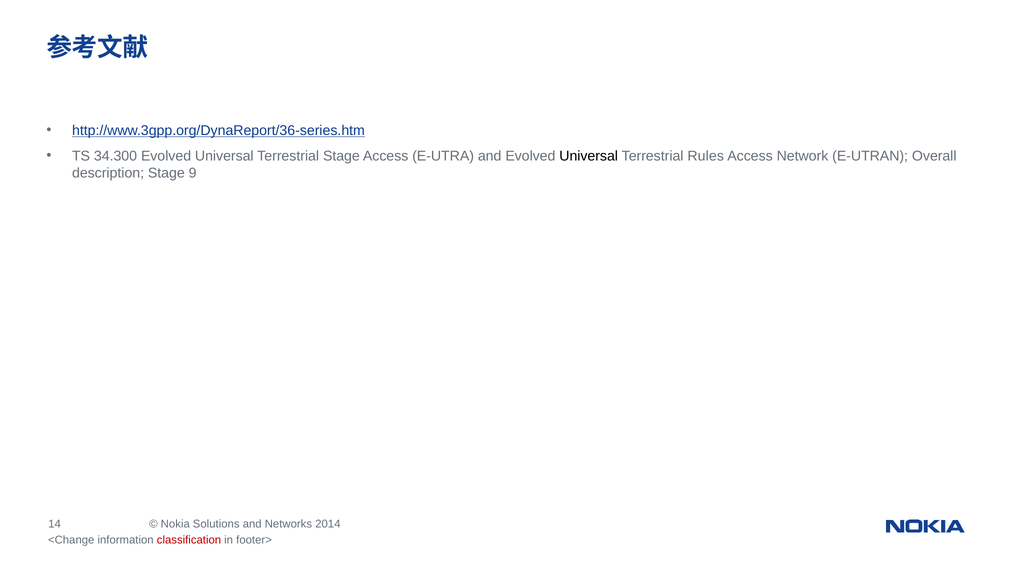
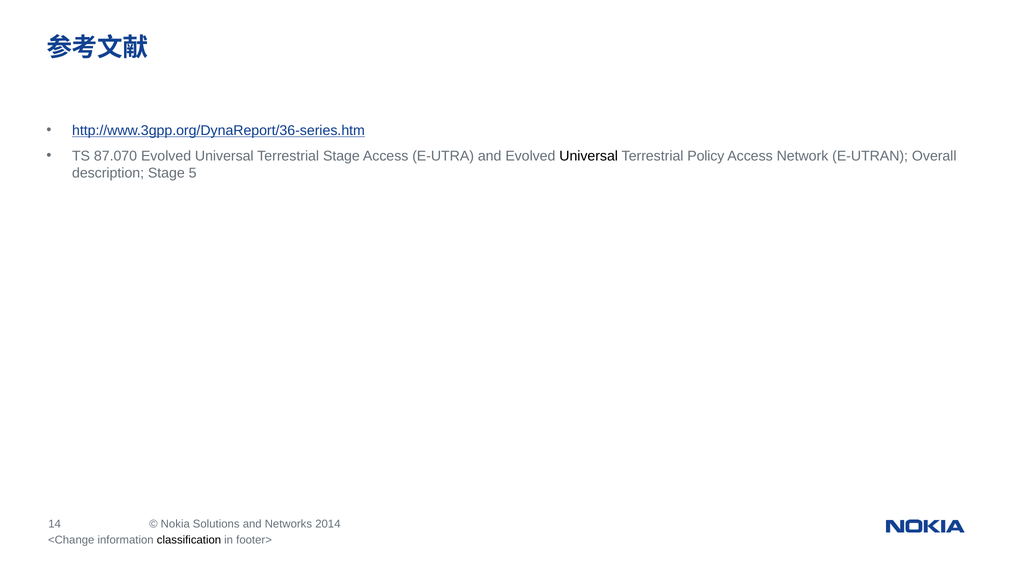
34.300: 34.300 -> 87.070 (116, 156)
Rules: Rules -> Policy (706, 156)
9: 9 -> 5 (193, 173)
classification colour: red -> black (189, 541)
